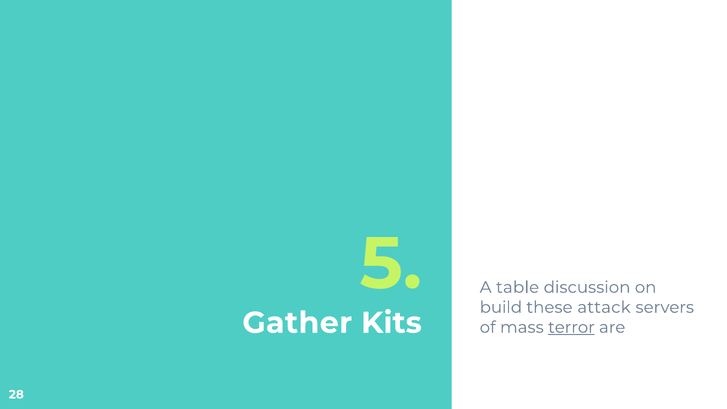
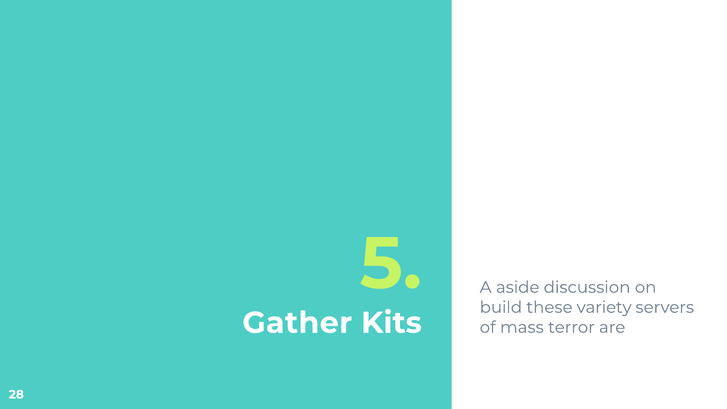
table: table -> aside (518, 287)
attack: attack -> variety (604, 307)
terror underline: present -> none (571, 327)
